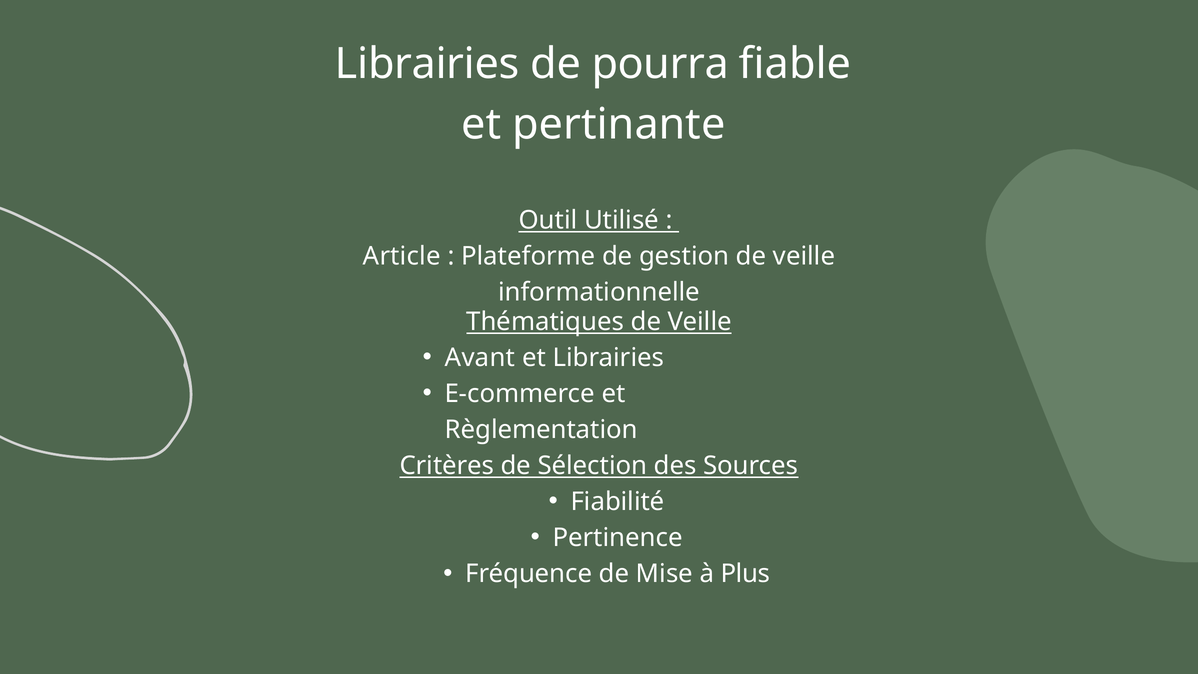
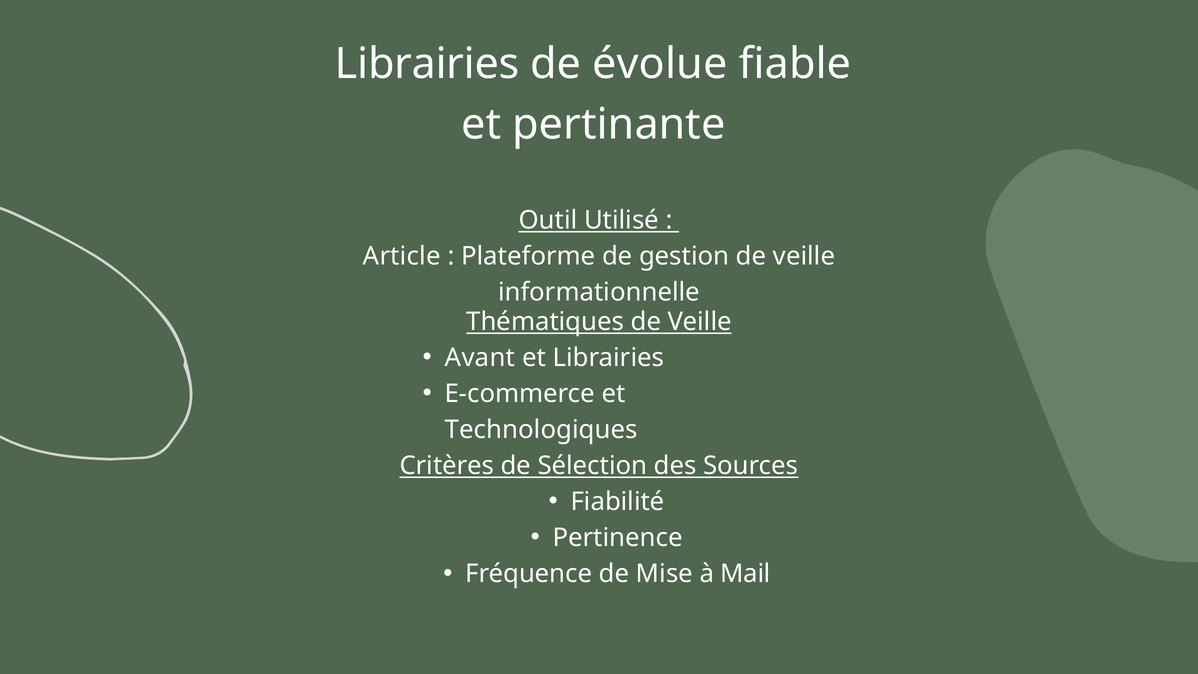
pourra: pourra -> évolue (660, 64)
Règlementation: Règlementation -> Technologiques (541, 430)
Plus: Plus -> Mail (745, 574)
